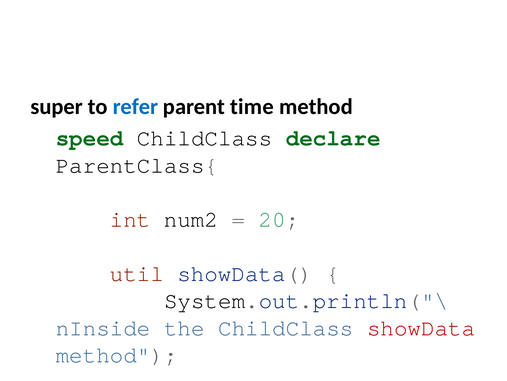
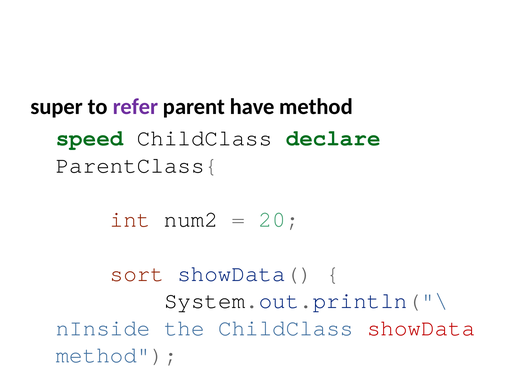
refer colour: blue -> purple (135, 106)
time: time -> have (252, 106)
util: util -> sort (137, 273)
